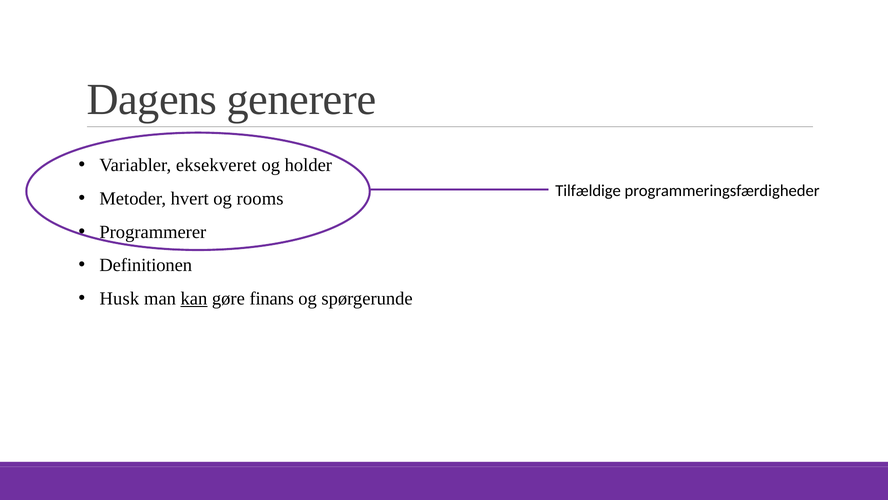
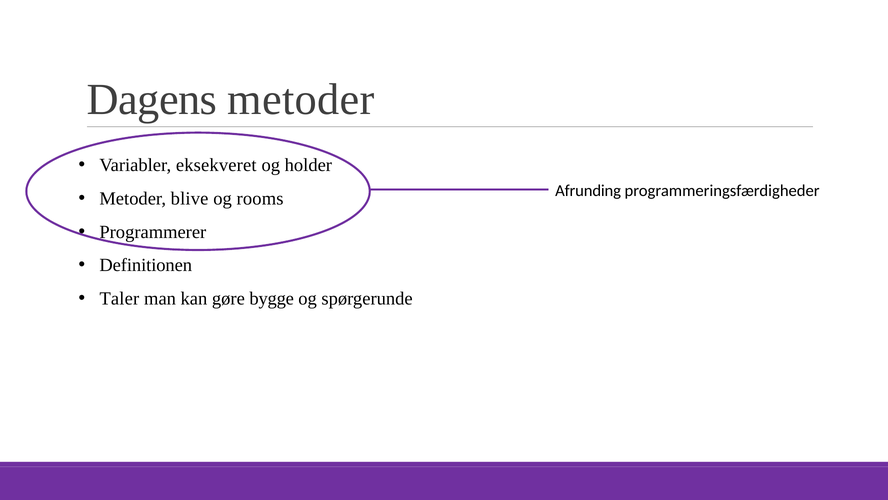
Dagens generere: generere -> metoder (301, 99)
Tilfældige: Tilfældige -> Afrunding (588, 190)
hvert: hvert -> blive (190, 198)
Husk: Husk -> Taler (119, 298)
kan underline: present -> none (194, 298)
finans: finans -> bygge (272, 298)
